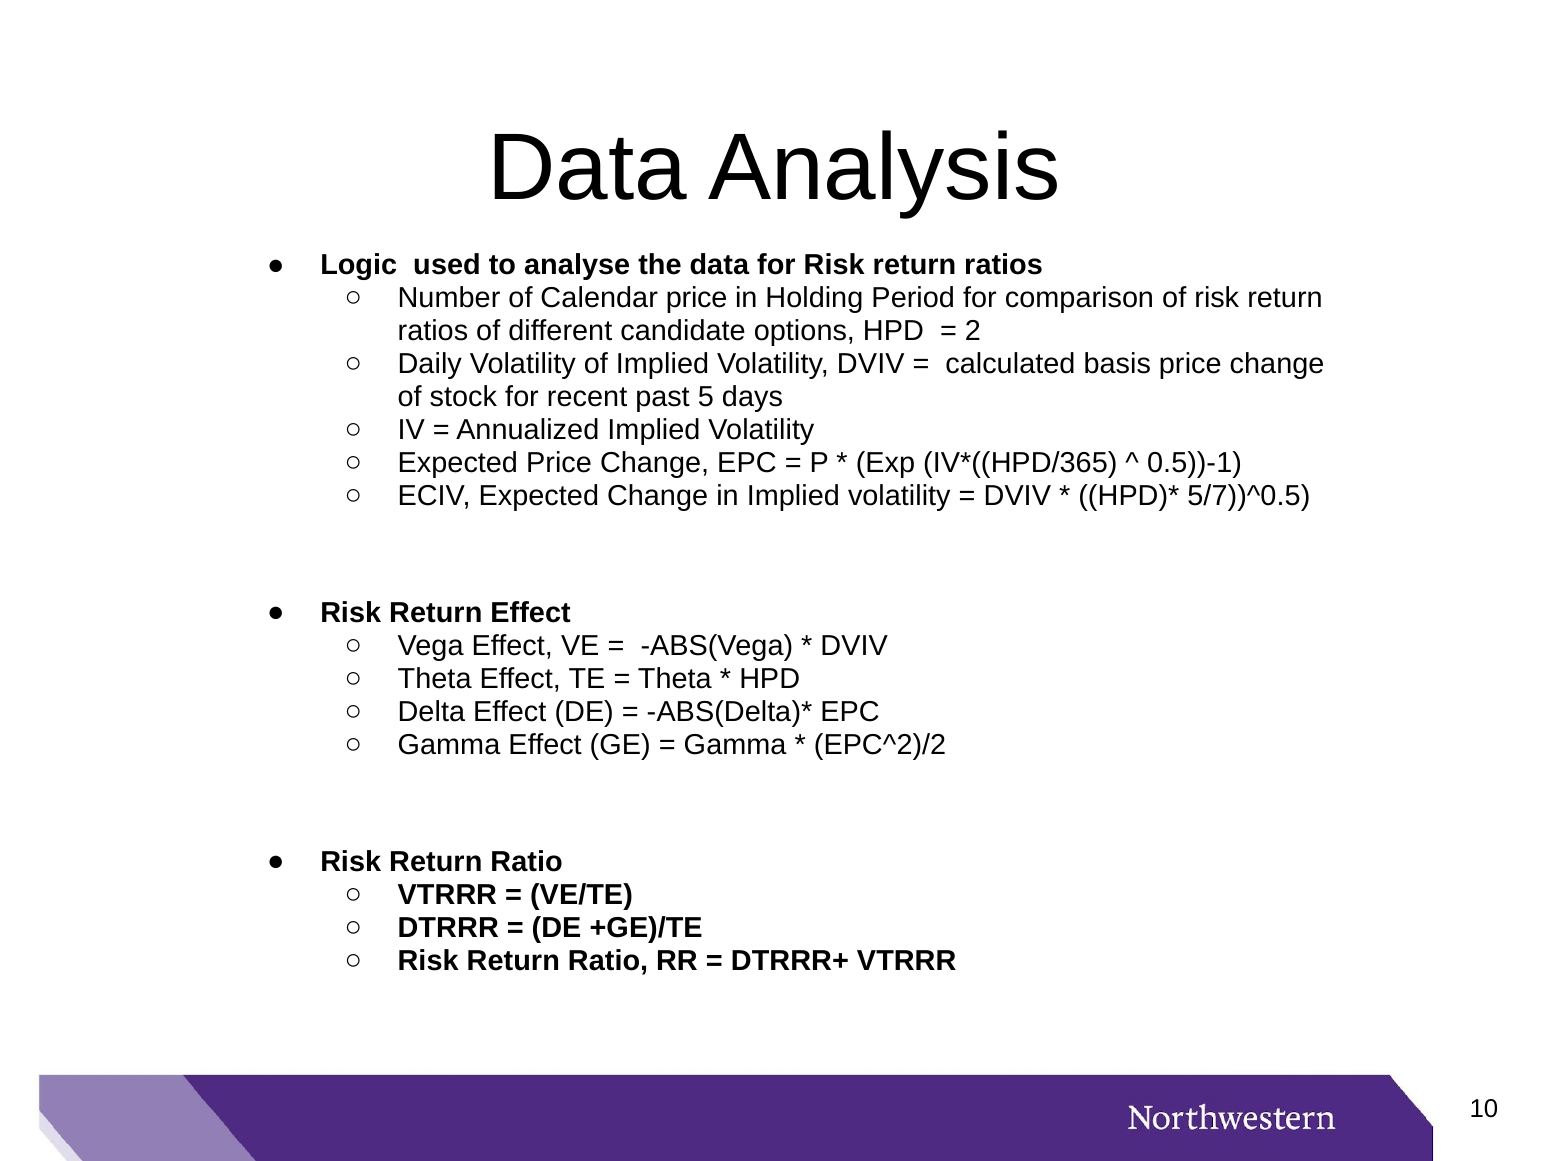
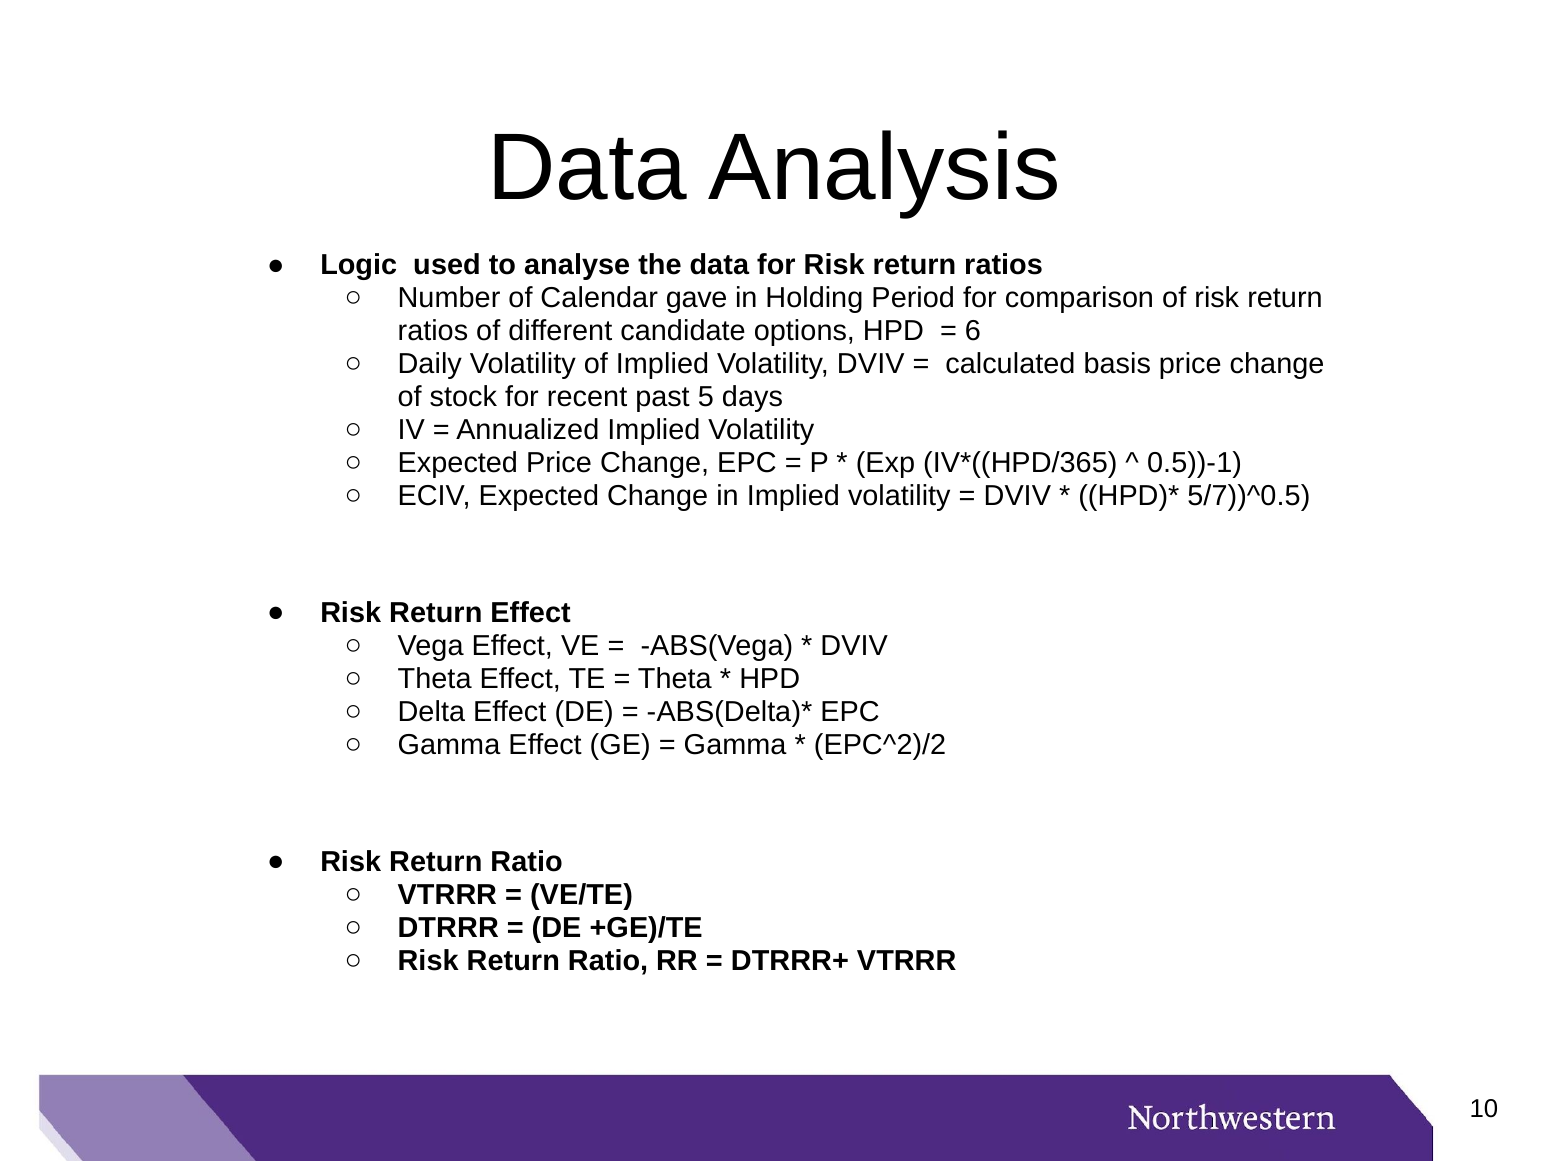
Calendar price: price -> gave (697, 298)
2: 2 -> 6 (973, 331)
